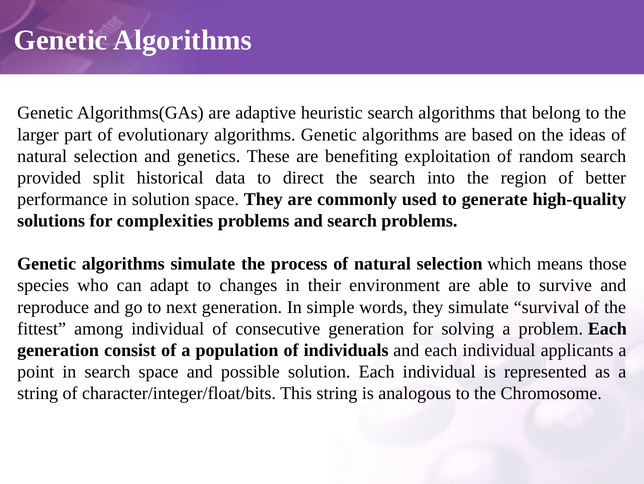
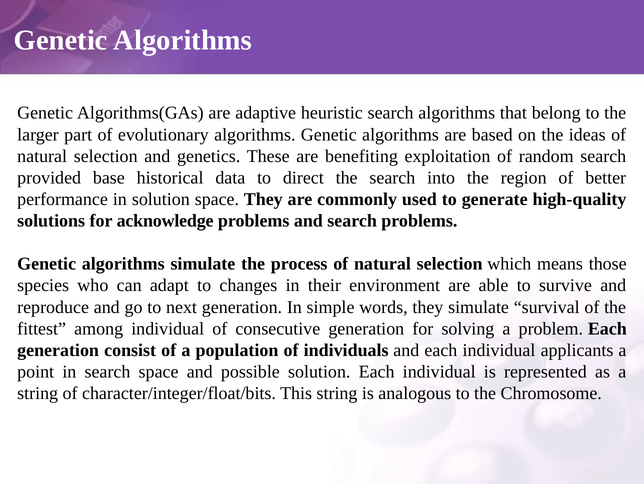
split: split -> base (109, 178)
complexities: complexities -> acknowledge (165, 221)
